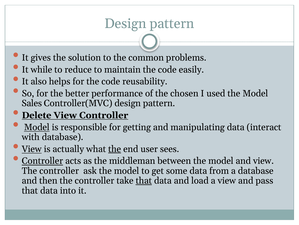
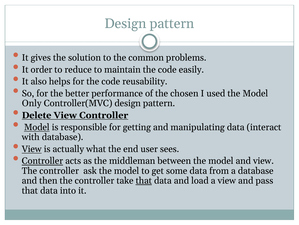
while: while -> order (41, 69)
Sales: Sales -> Only (32, 103)
the underline: present -> none (115, 149)
